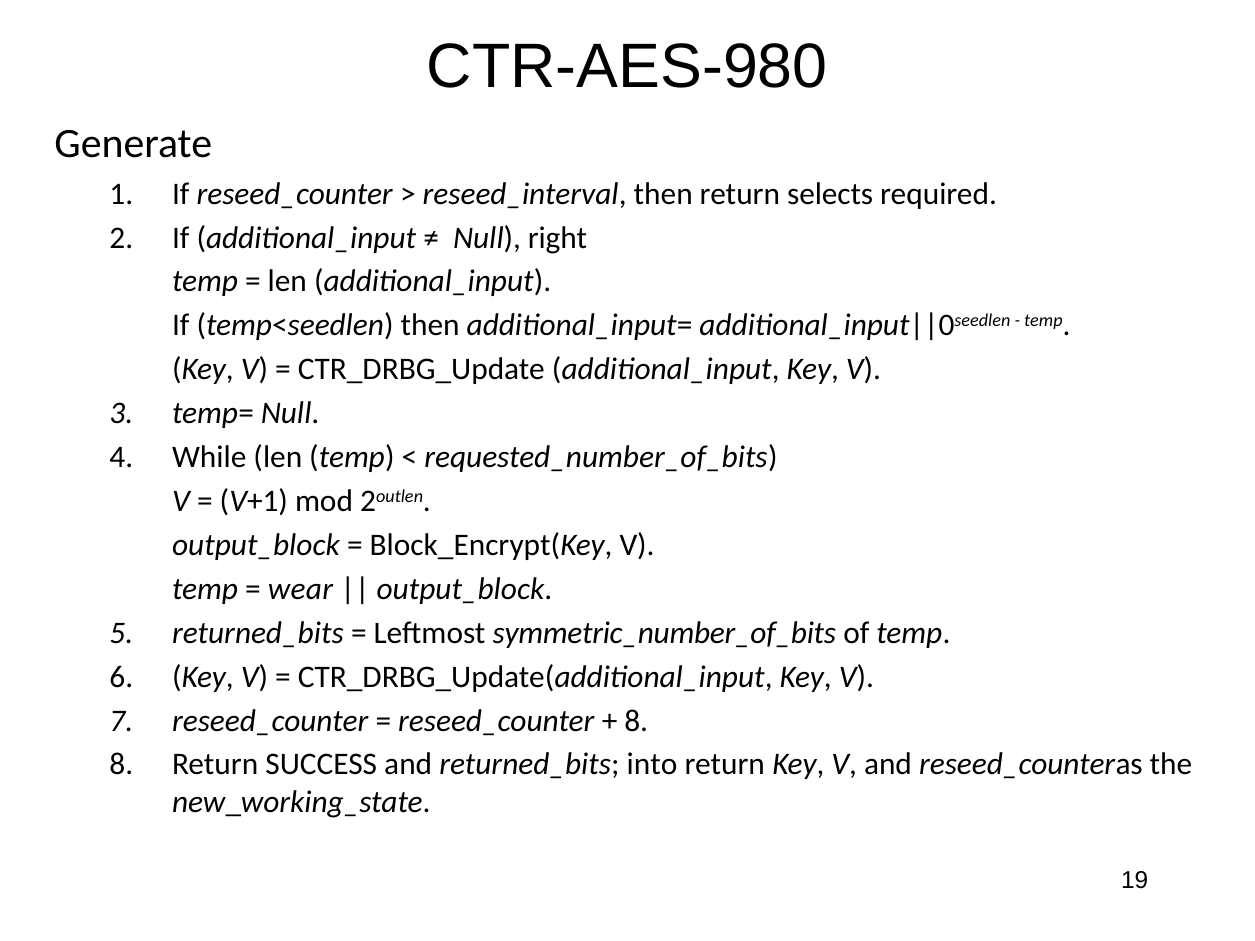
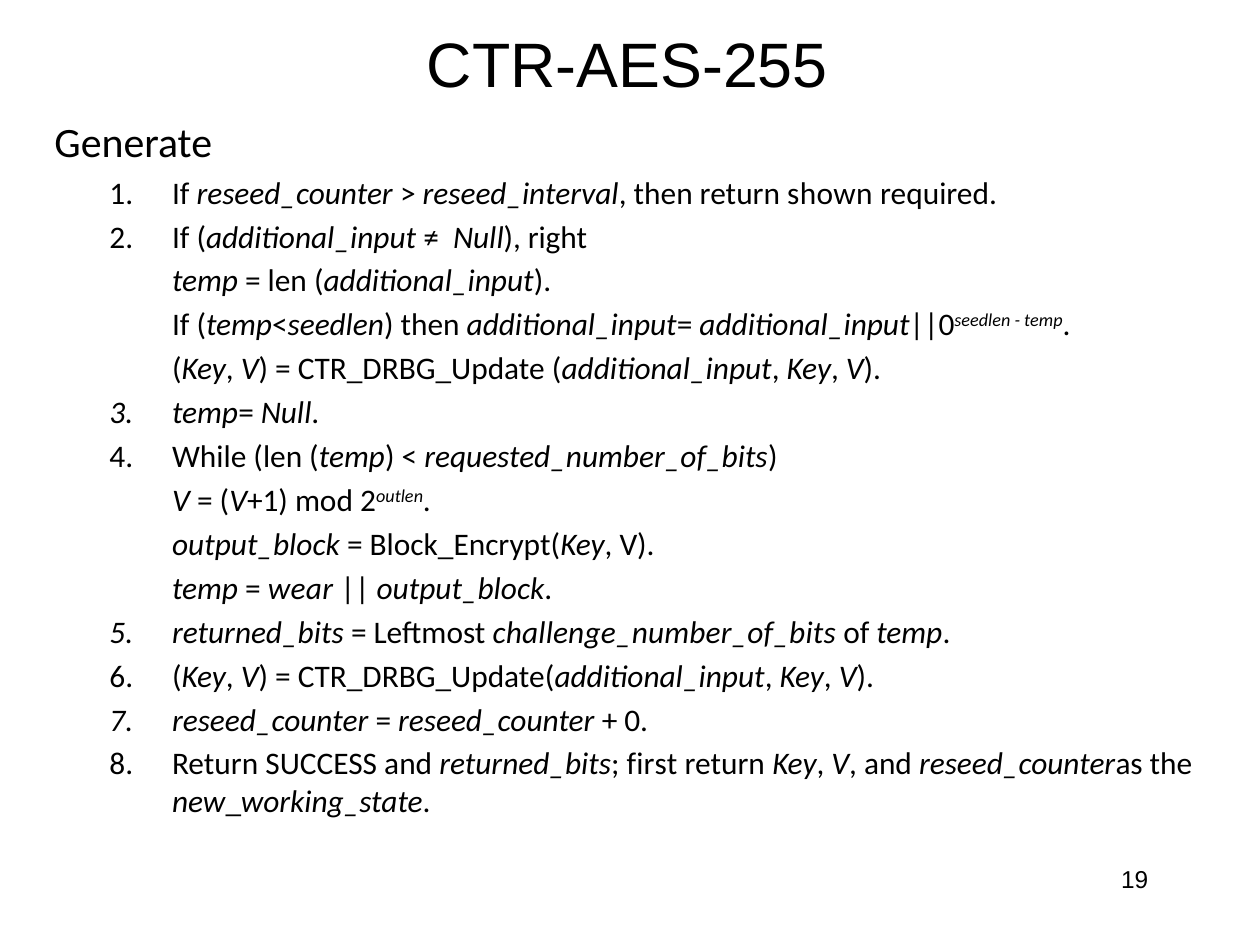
CTR-AES-980: CTR-AES-980 -> CTR-AES-255 (627, 67)
selects: selects -> shown (830, 194)
symmetric_number_of_bits: symmetric_number_of_bits -> challenge_number_of_bits (664, 633)
8: 8 -> 0 (636, 721)
into: into -> first (652, 765)
